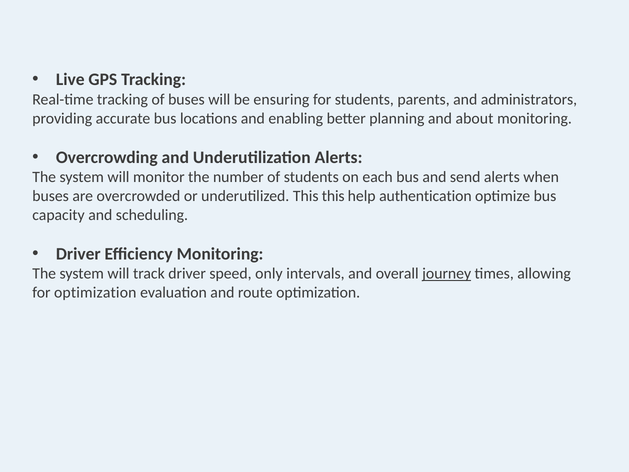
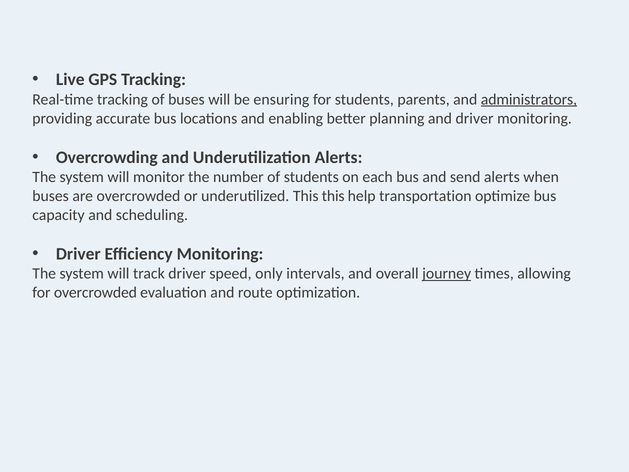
administrators underline: none -> present (529, 99)
and about: about -> driver (475, 118)
authentication: authentication -> transportation (425, 196)
for optimization: optimization -> overcrowded (95, 292)
